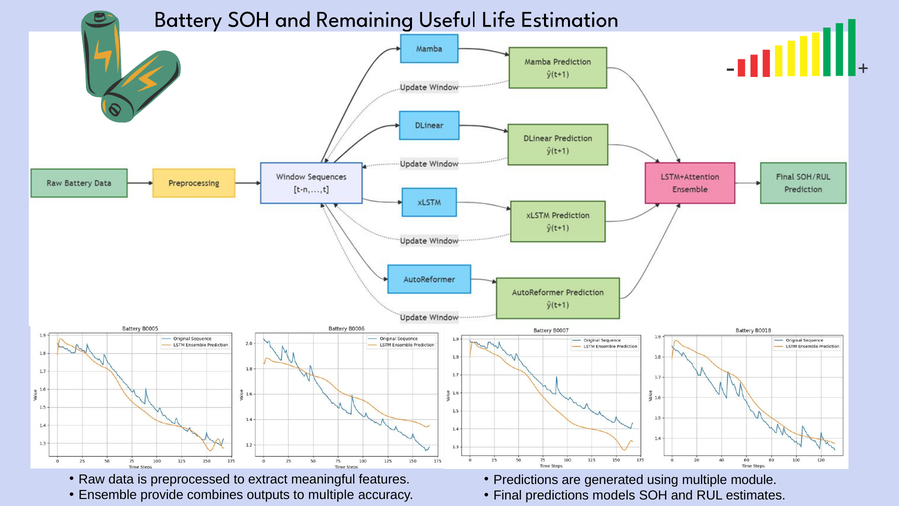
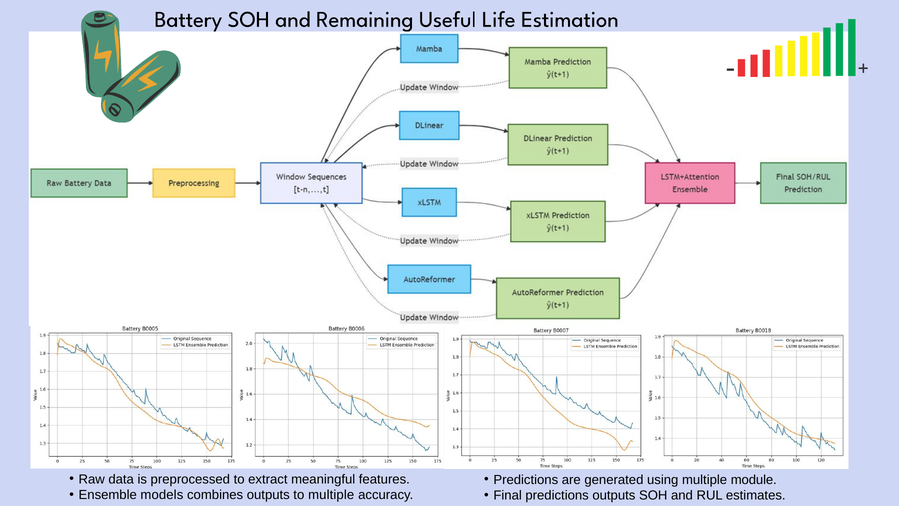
provide: provide -> models (162, 495)
predictions models: models -> outputs (614, 495)
